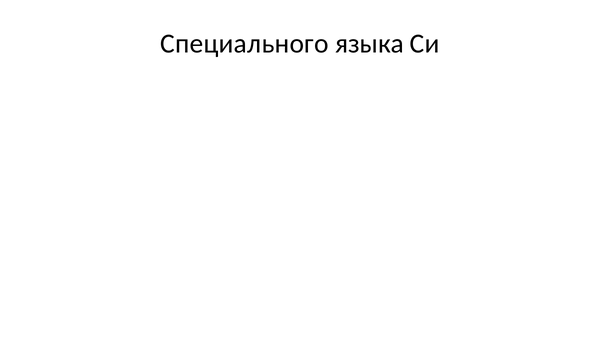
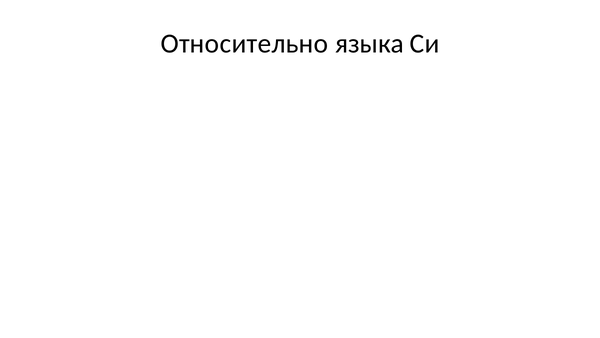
Специального: Специального -> Относительно (244, 44)
